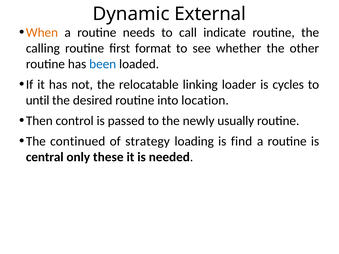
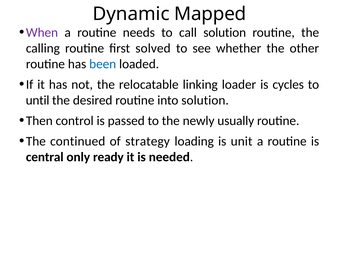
External: External -> Mapped (210, 14)
When colour: orange -> purple (42, 32)
call indicate: indicate -> solution (225, 32)
format: format -> solved (153, 48)
into location: location -> solution (205, 100)
find: find -> unit (242, 141)
these: these -> ready (108, 157)
